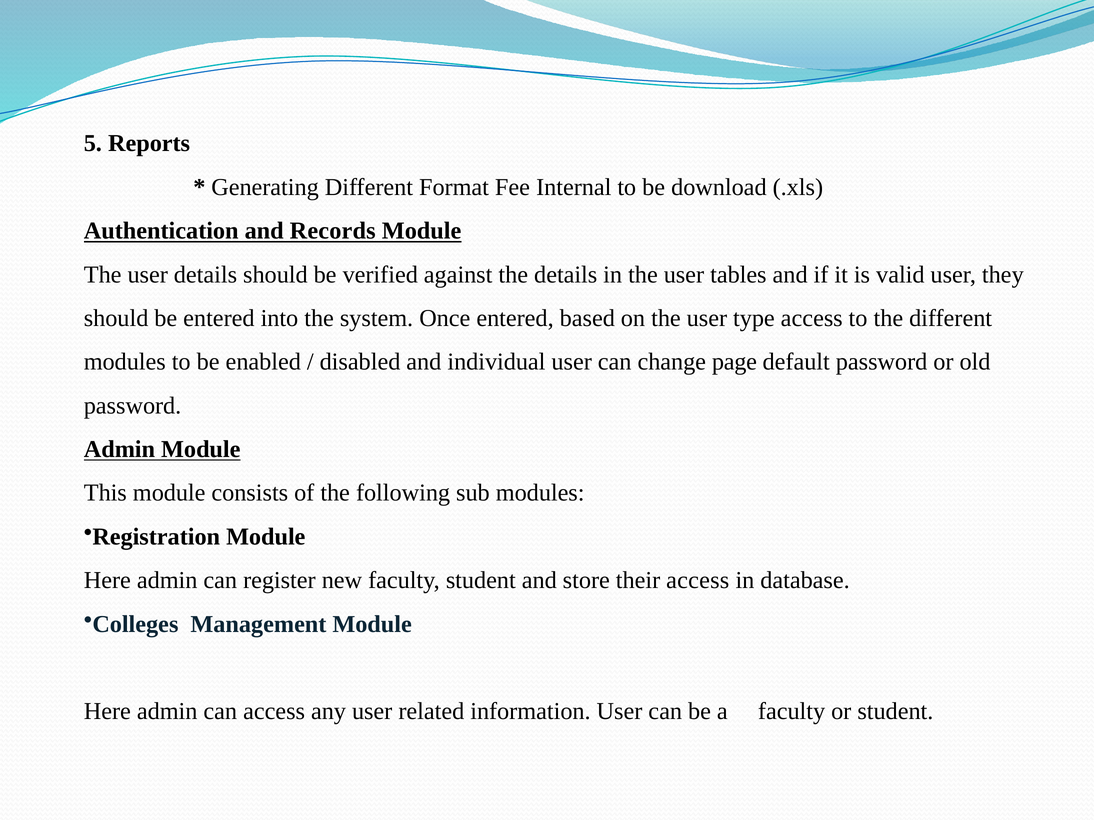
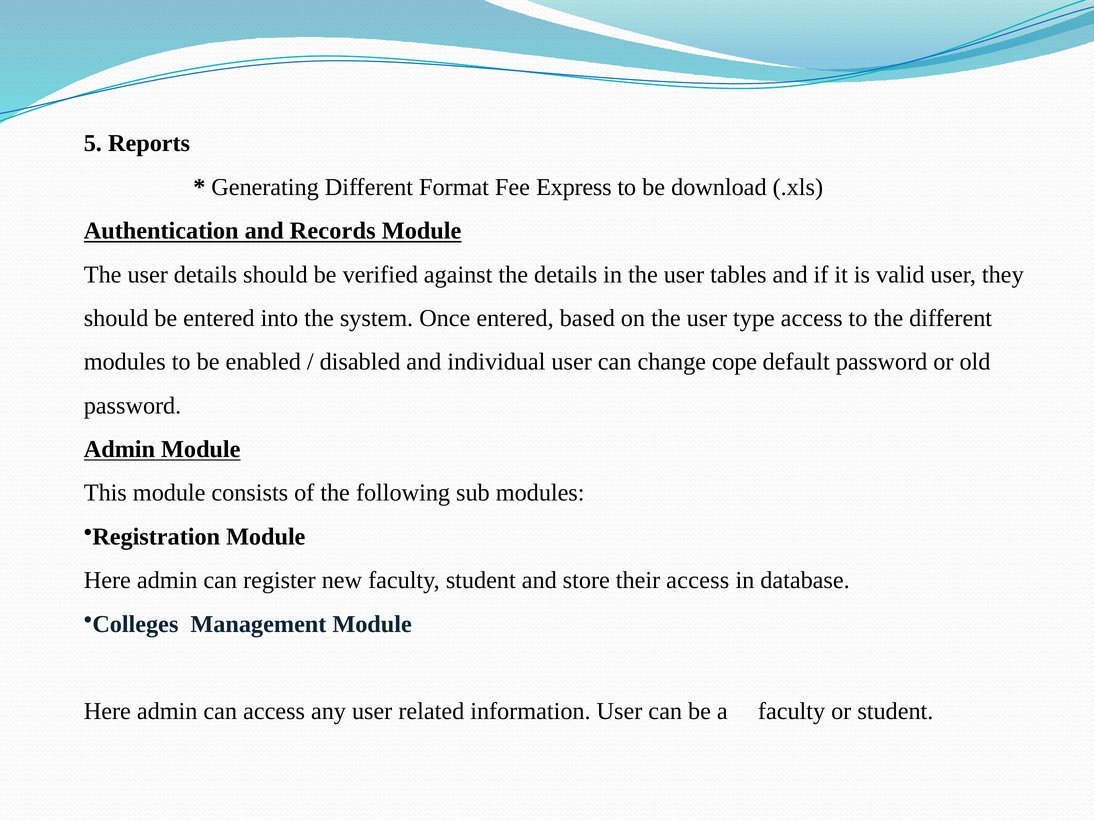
Internal: Internal -> Express (574, 187)
page: page -> cope (734, 362)
